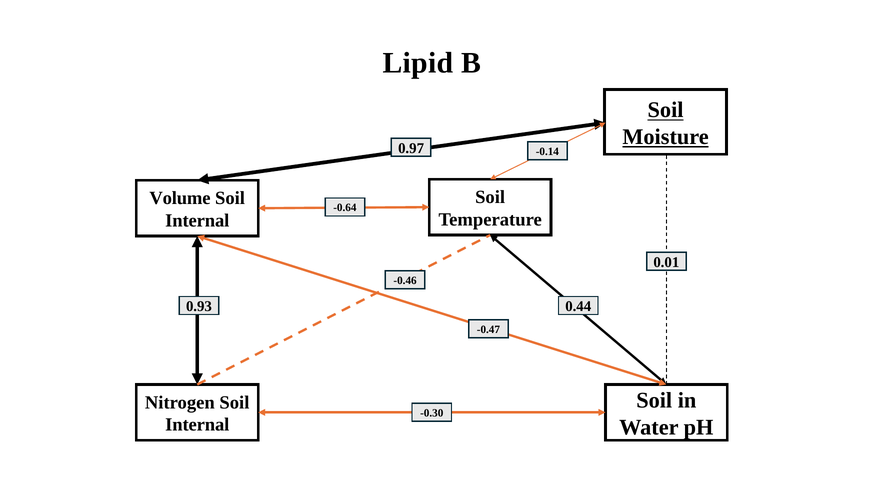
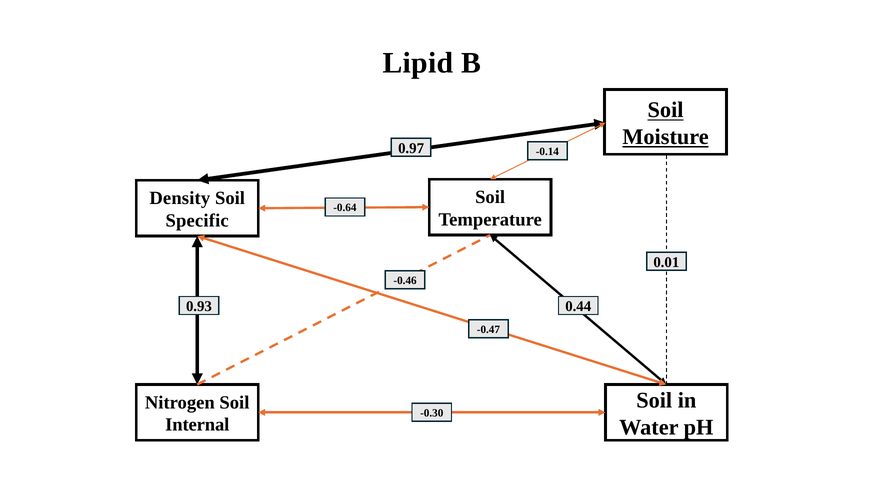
Volume: Volume -> Density (180, 198)
Internal: Internal -> Specific (197, 221)
